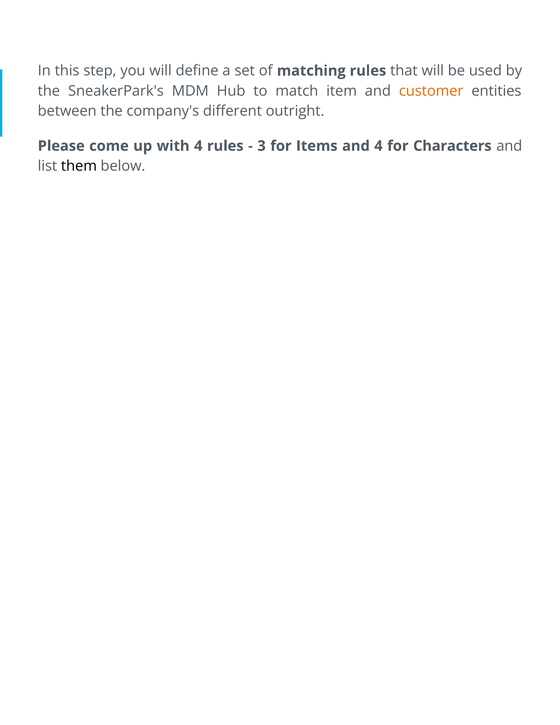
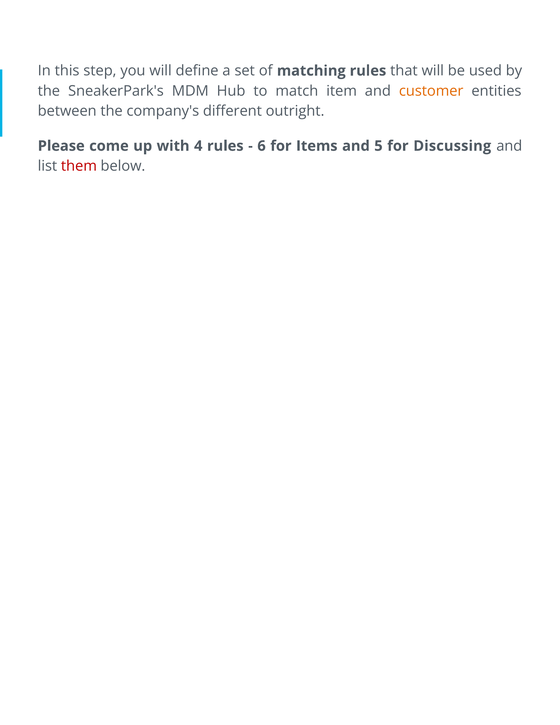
3: 3 -> 6 (262, 146)
and 4: 4 -> 5 (378, 146)
Characters: Characters -> Discussing (452, 146)
them colour: black -> red (79, 166)
